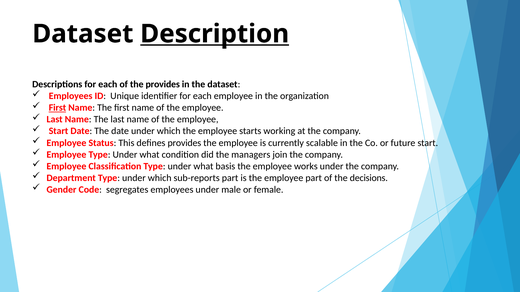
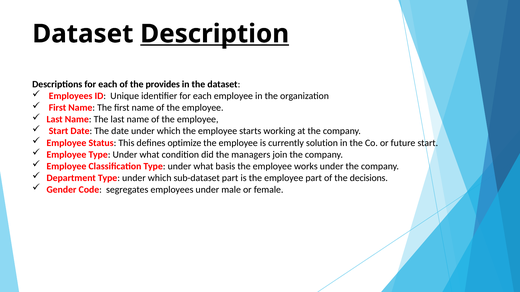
First underline: present -> none (57, 108)
defines provides: provides -> optimize (184, 143)
scalable: scalable -> solution (322, 143)
sub-reports: sub-reports -> sub-dataset (197, 178)
